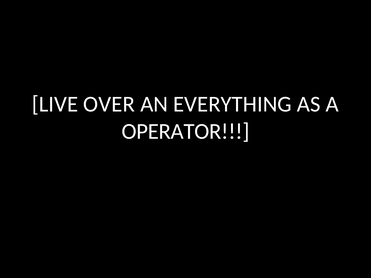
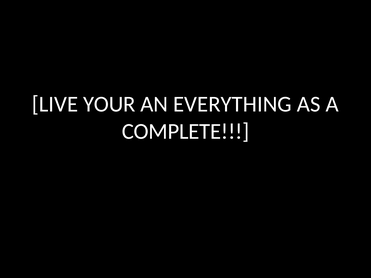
OVER: OVER -> YOUR (109, 104)
OPERATOR: OPERATOR -> COMPLETE (186, 131)
